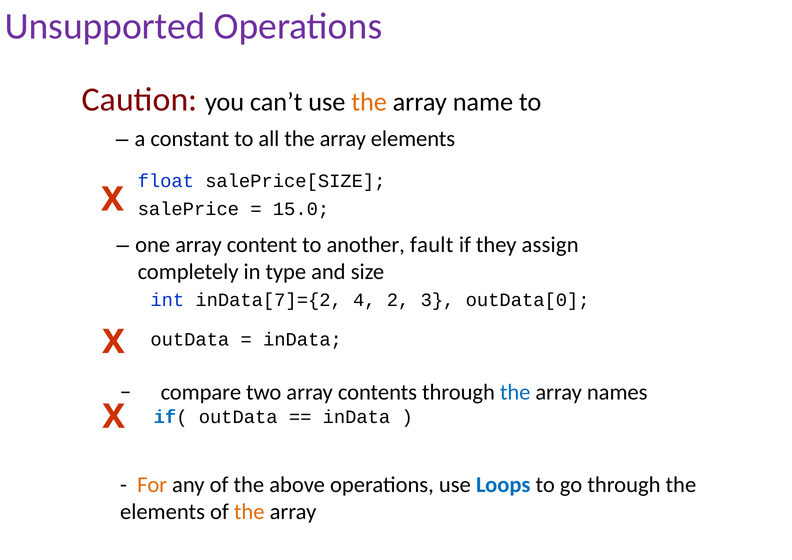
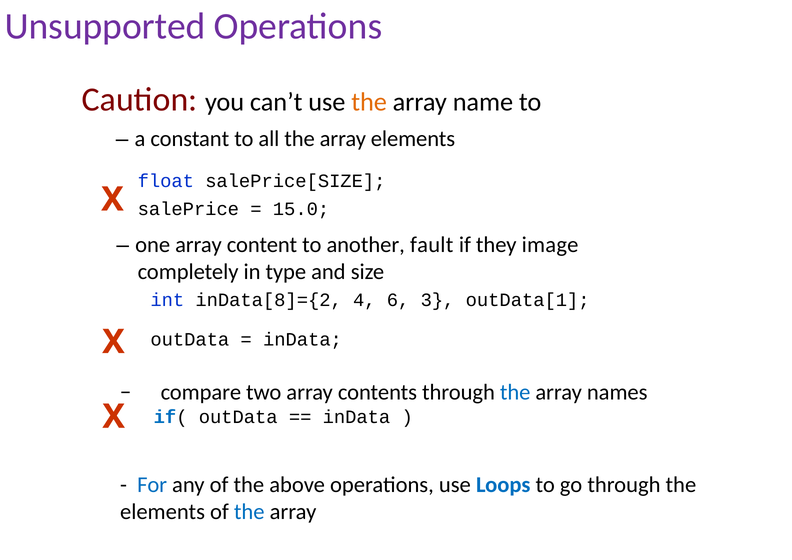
assign: assign -> image (550, 245)
inData[7]={2: inData[7]={2 -> inData[8]={2 (269, 300)
2: 2 -> 6 (398, 300)
outData[0: outData[0 -> outData[1 (528, 300)
For colour: orange -> blue (152, 485)
the colour: orange -> blue (249, 512)
